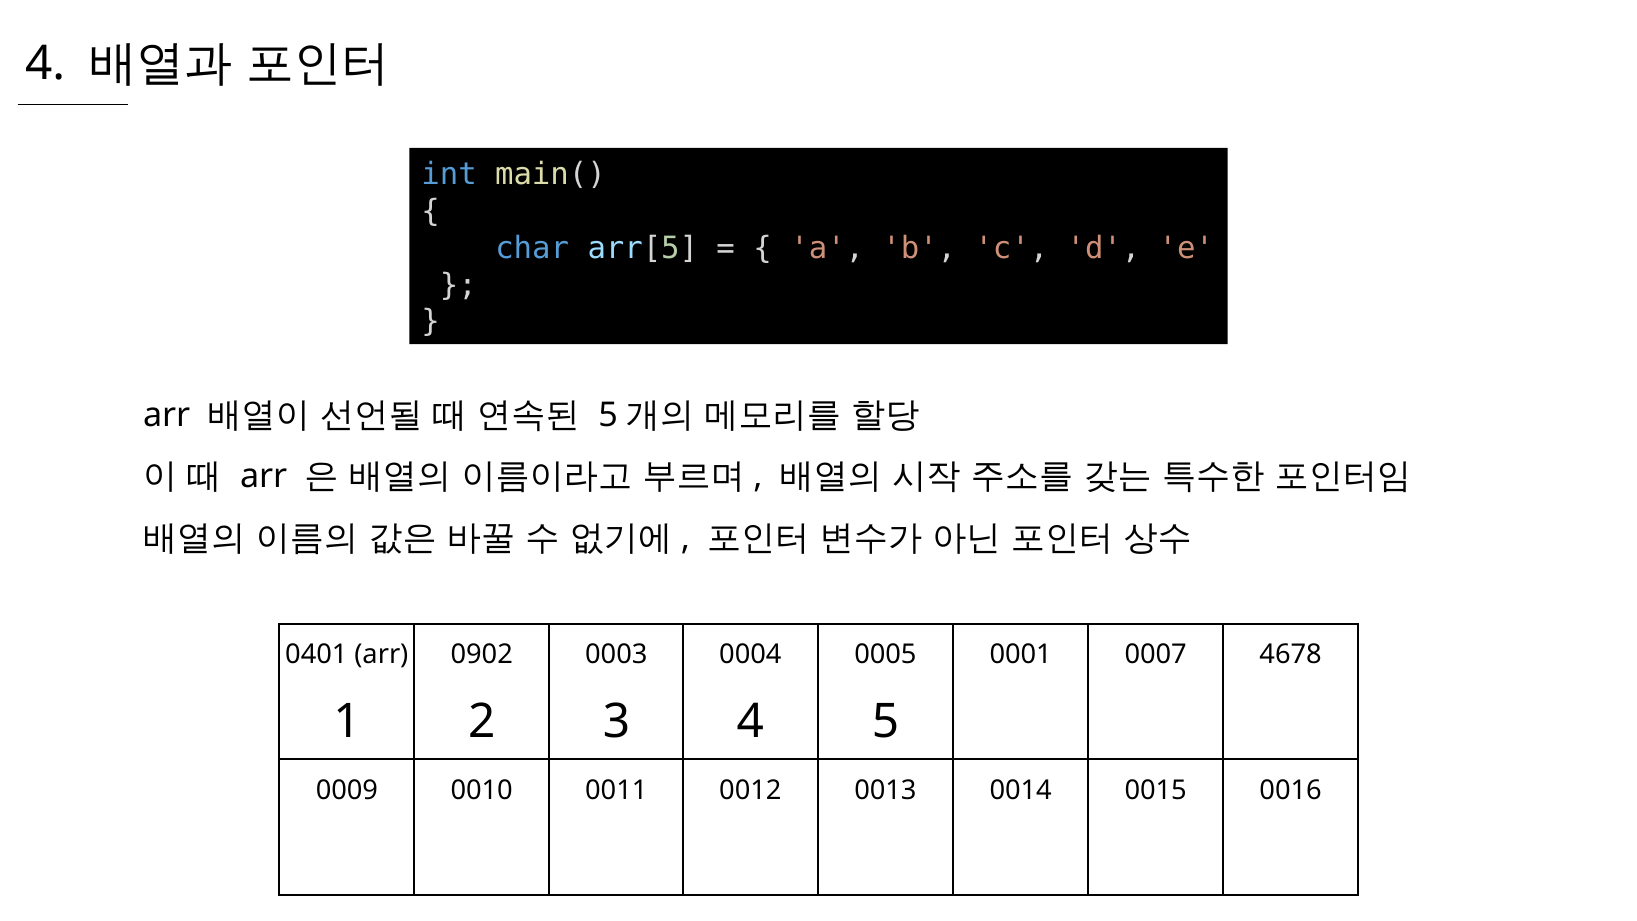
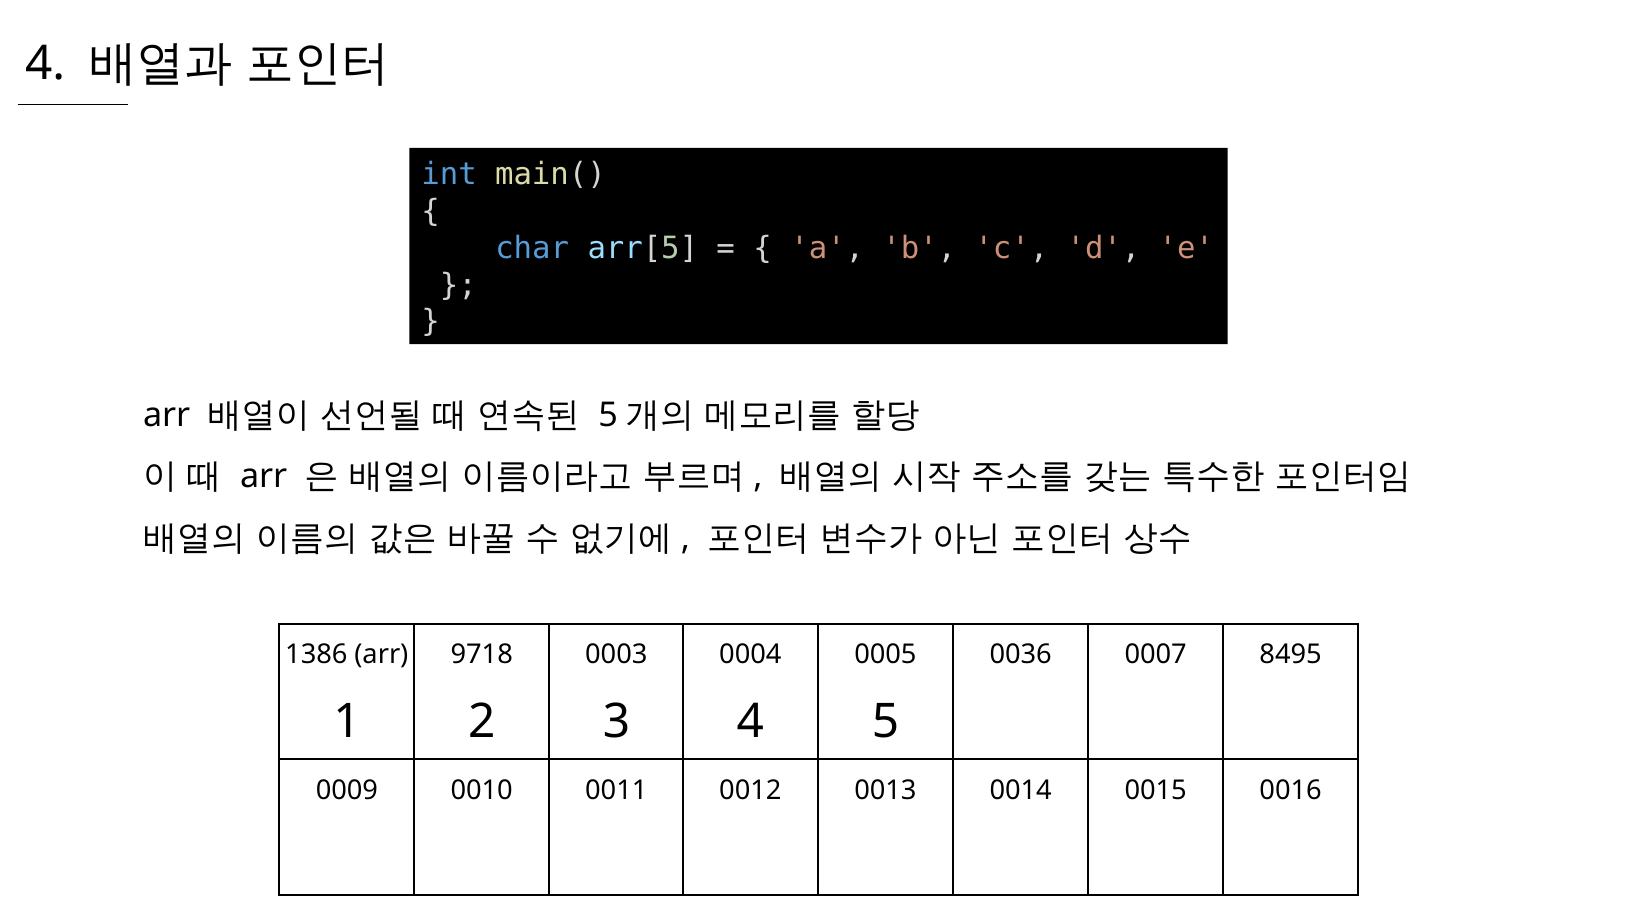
0401: 0401 -> 1386 (316, 654)
0902: 0902 -> 9718 (482, 654)
0001: 0001 -> 0036 (1021, 654)
4678: 4678 -> 8495 (1291, 654)
